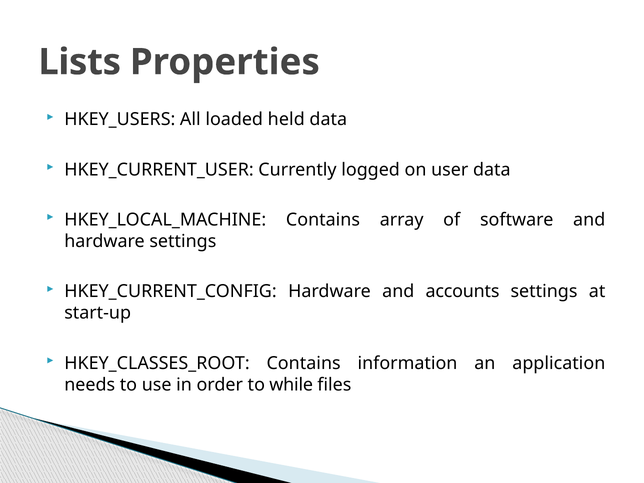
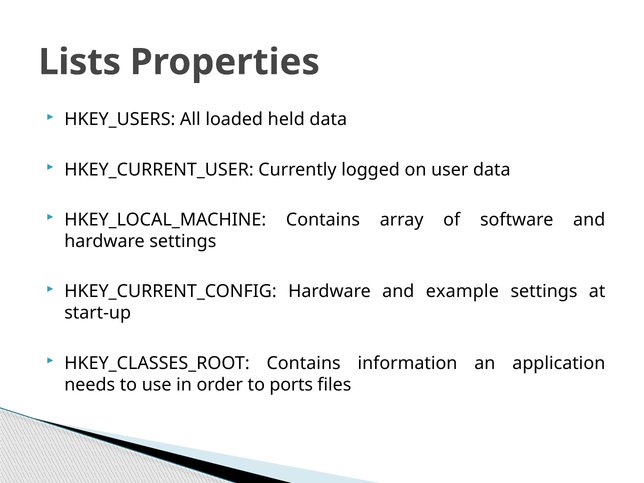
accounts: accounts -> example (462, 291)
while: while -> ports (291, 385)
